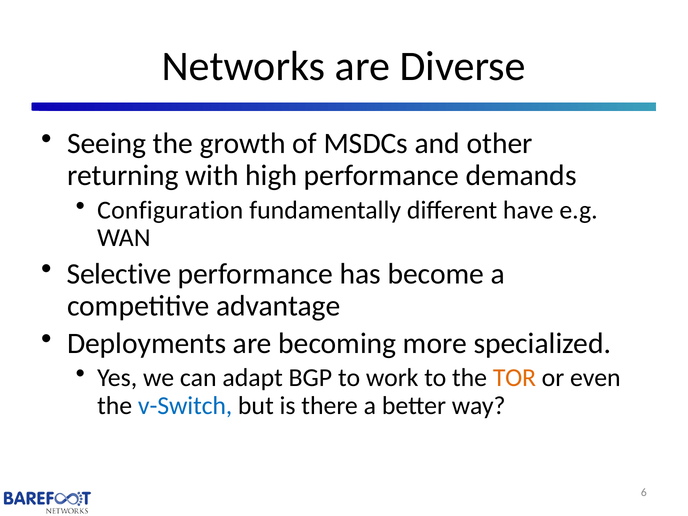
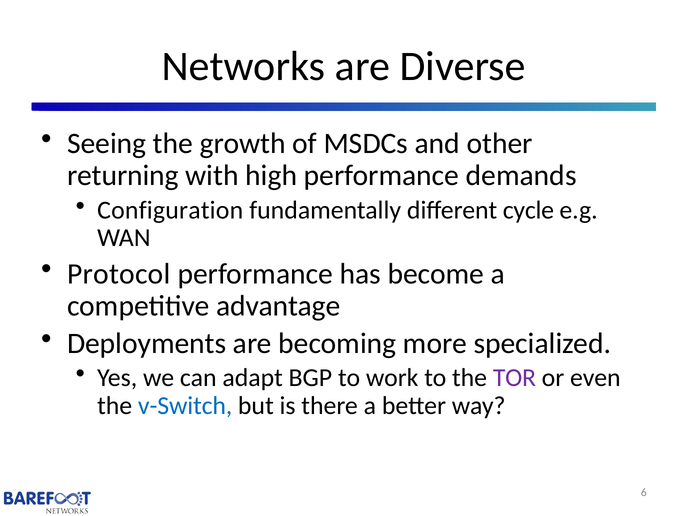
have: have -> cycle (528, 210)
Selective: Selective -> Protocol (119, 274)
TOR colour: orange -> purple (514, 378)
